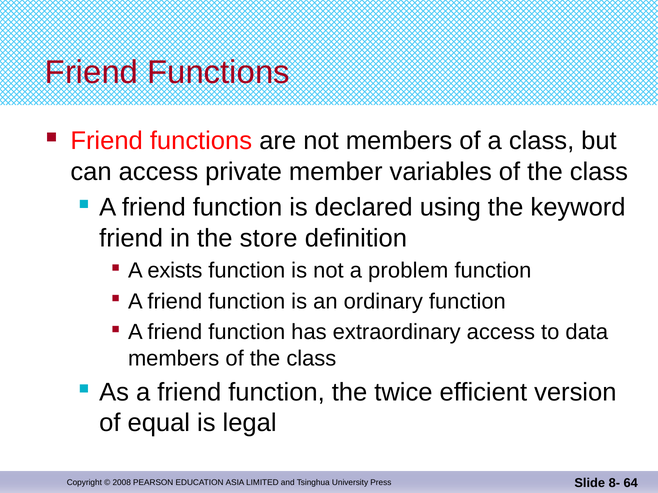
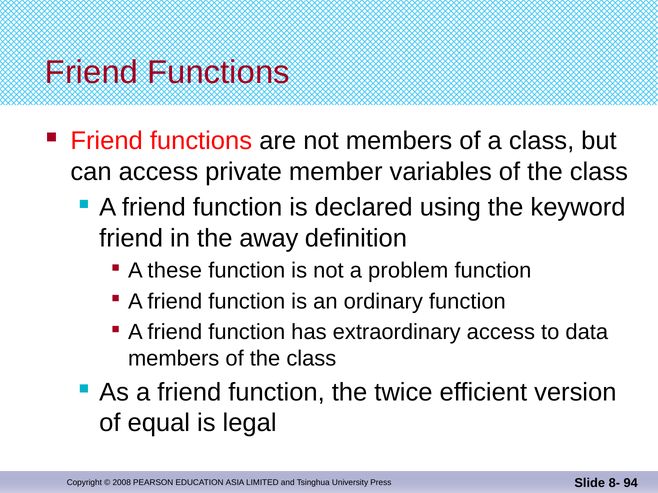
store: store -> away (269, 238)
exists: exists -> these (175, 271)
64: 64 -> 94 (631, 483)
